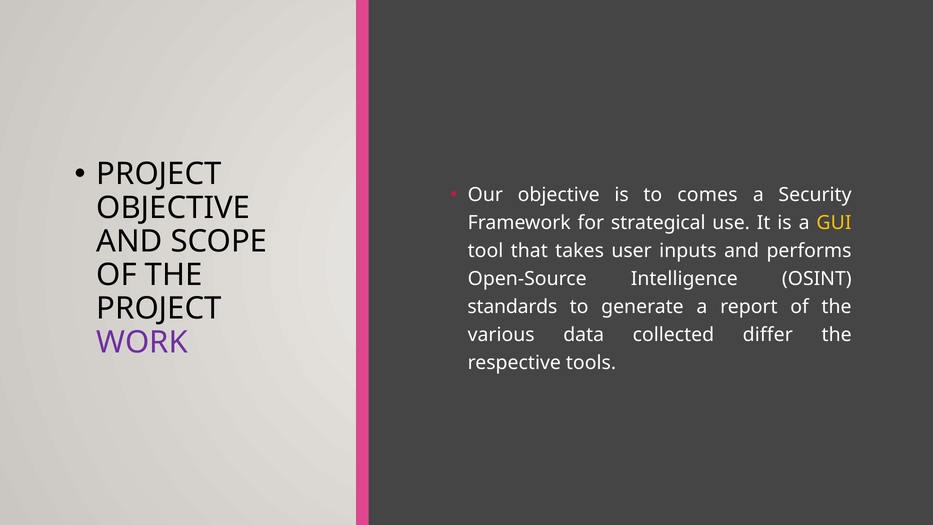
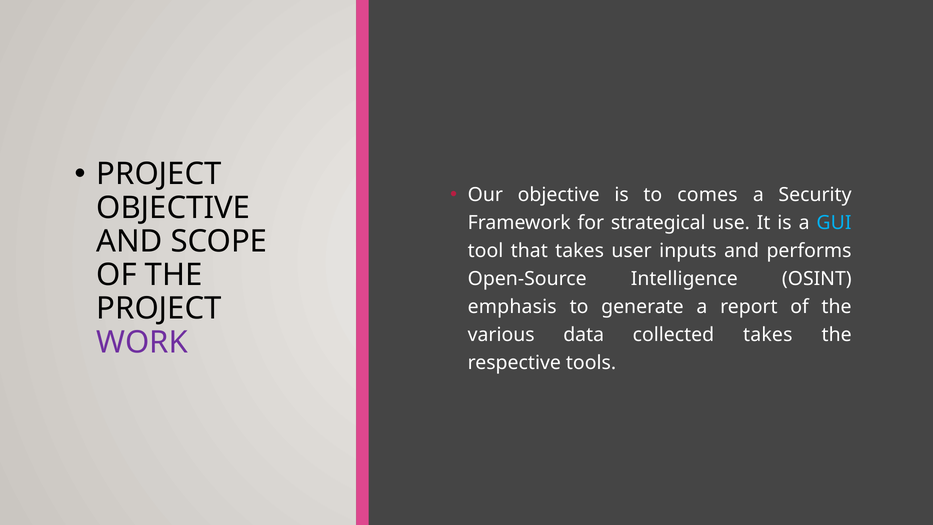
GUI colour: yellow -> light blue (834, 223)
standards: standards -> emphasis (512, 307)
collected differ: differ -> takes (768, 335)
